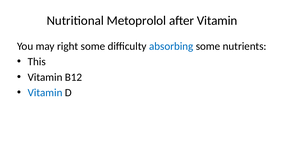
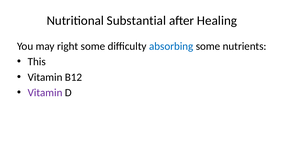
Metoprolol: Metoprolol -> Substantial (136, 21)
after Vitamin: Vitamin -> Healing (217, 21)
Vitamin colour: blue -> purple (45, 93)
